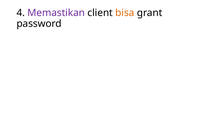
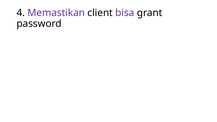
bisa colour: orange -> purple (125, 13)
